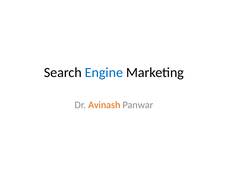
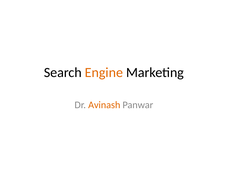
Engine colour: blue -> orange (104, 72)
